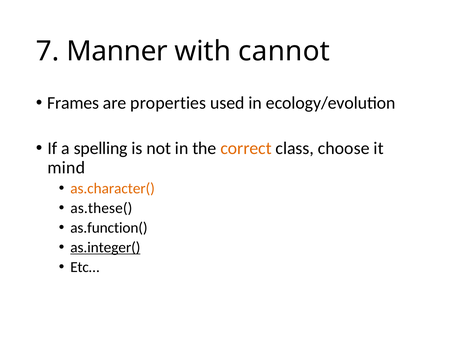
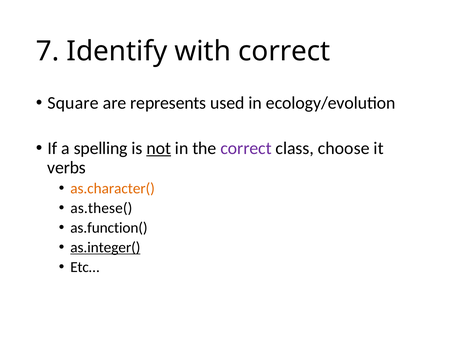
Manner: Manner -> Identify (117, 51)
with cannot: cannot -> correct (284, 51)
Frames: Frames -> Square (73, 103)
properties: properties -> represents (168, 103)
not underline: none -> present (159, 148)
correct colour: orange -> purple (246, 148)
mind: mind -> verbs (66, 167)
